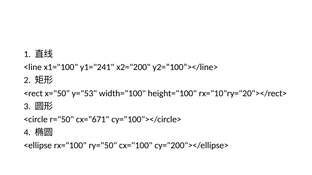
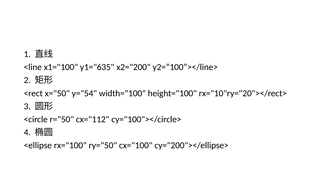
y1="241: y1="241 -> y1="635 (97, 67)
y="53: y="53 -> y="54 (84, 94)
cx="671: cx="671 -> cx="112 (93, 120)
